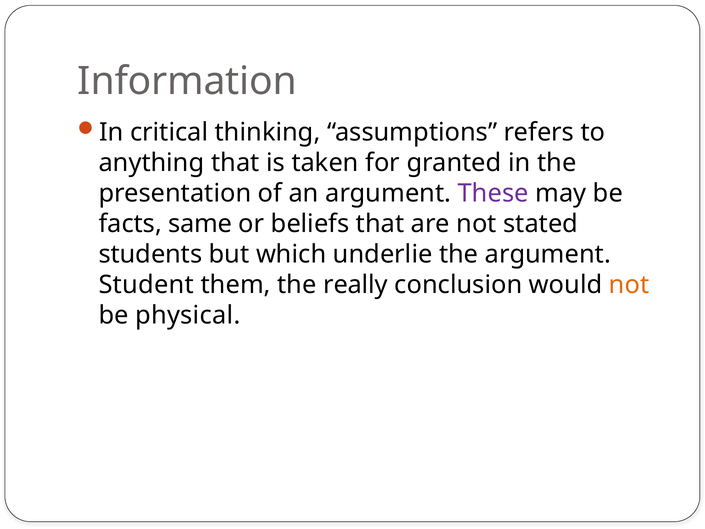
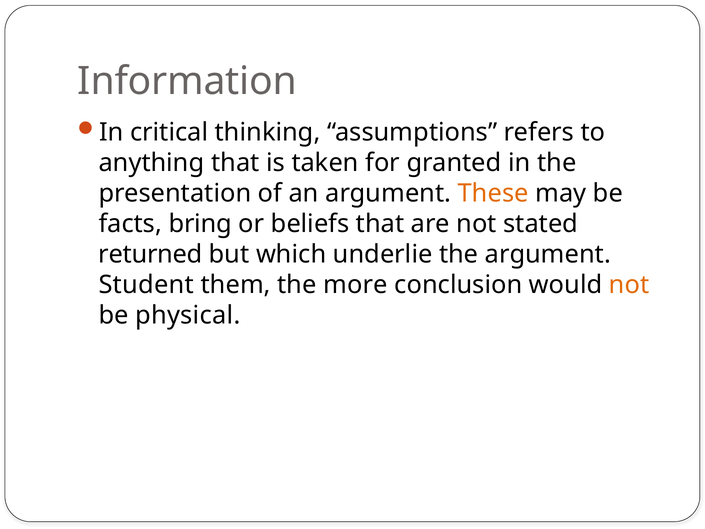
These colour: purple -> orange (493, 193)
same: same -> bring (200, 224)
students: students -> returned (150, 254)
really: really -> more (355, 285)
